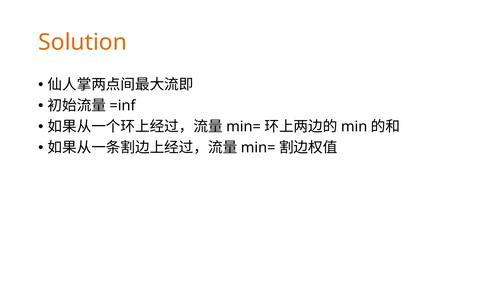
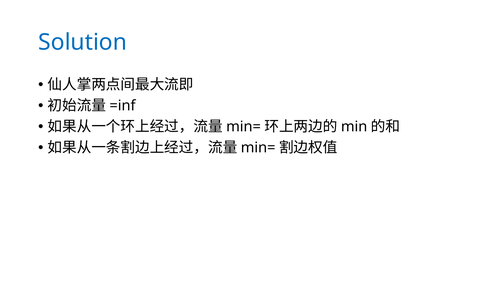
Solution colour: orange -> blue (83, 42)
